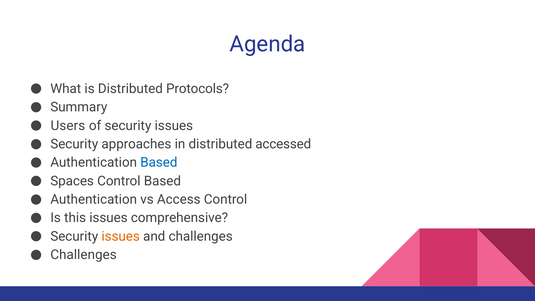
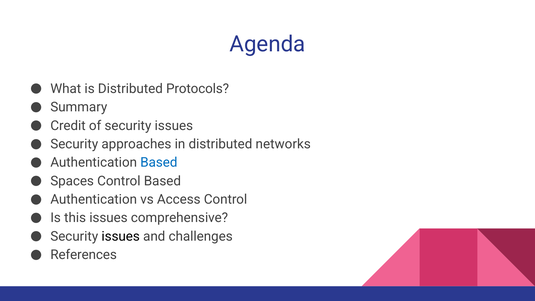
Users: Users -> Credit (68, 126)
accessed: accessed -> networks (283, 144)
issues colour: orange -> black (121, 236)
Challenges: Challenges -> References (84, 255)
